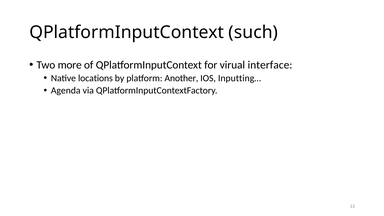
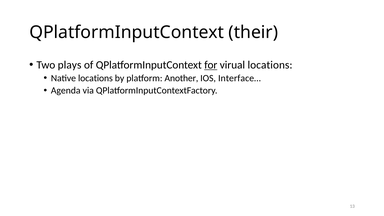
such: such -> their (253, 32)
more: more -> plays (70, 65)
for underline: none -> present (211, 65)
virual interface: interface -> locations (270, 65)
Inputting…: Inputting… -> Interface… (239, 78)
